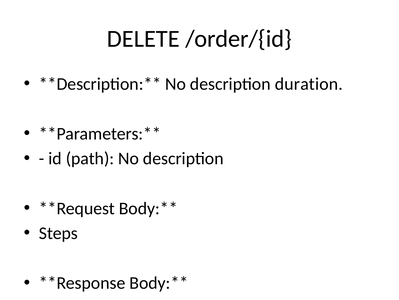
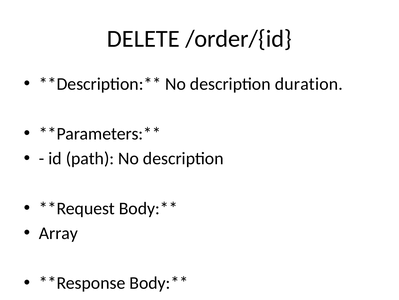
Steps: Steps -> Array (58, 233)
